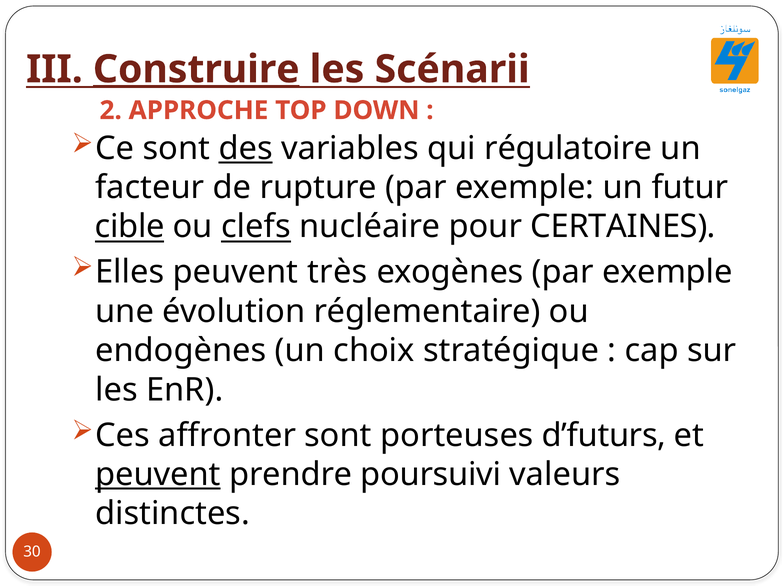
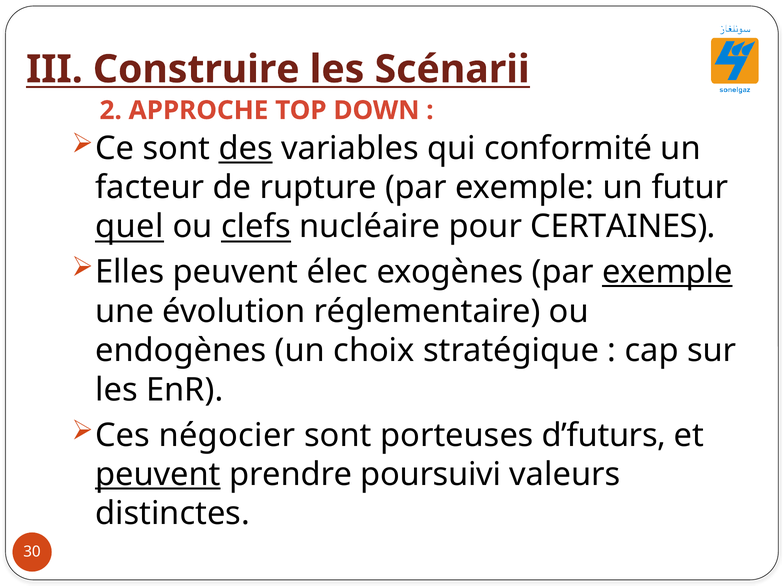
Construire underline: present -> none (196, 69)
régulatoire: régulatoire -> conformité (568, 148)
cible: cible -> quel (130, 227)
très: très -> élec (337, 272)
exemple underline: none -> present (667, 272)
affronter: affronter -> négocier (227, 435)
